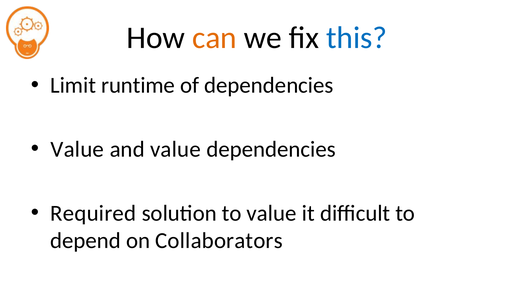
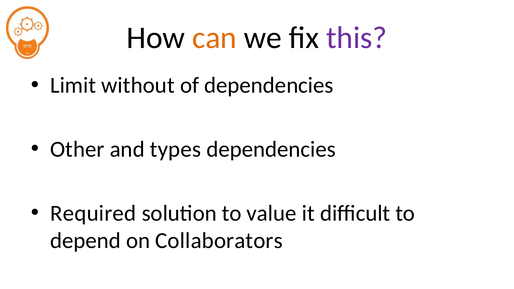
this colour: blue -> purple (357, 38)
runtime: runtime -> without (138, 85)
Value: Value -> Other (77, 149)
and value: value -> types (175, 149)
